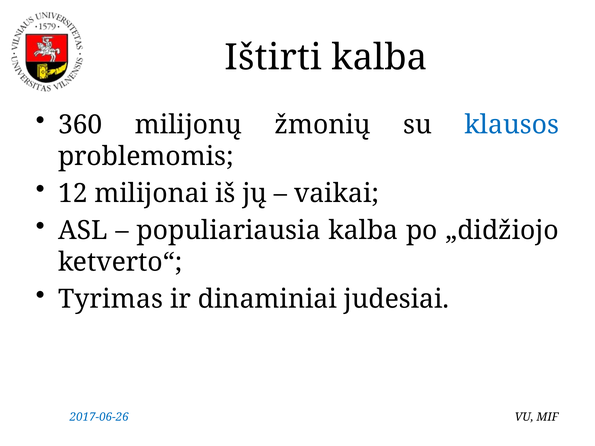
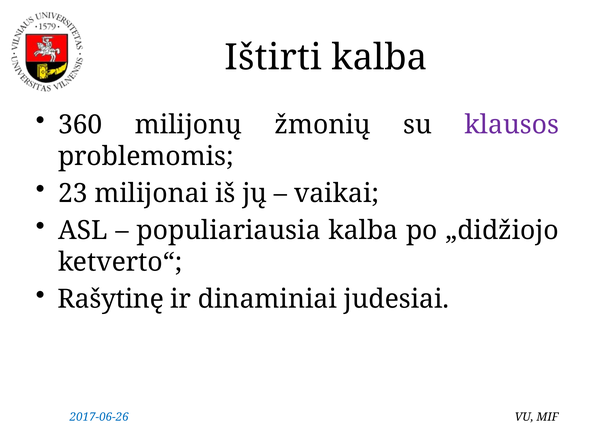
klausos colour: blue -> purple (512, 125)
12: 12 -> 23 (73, 194)
Tyrimas: Tyrimas -> Rašytinę (111, 299)
